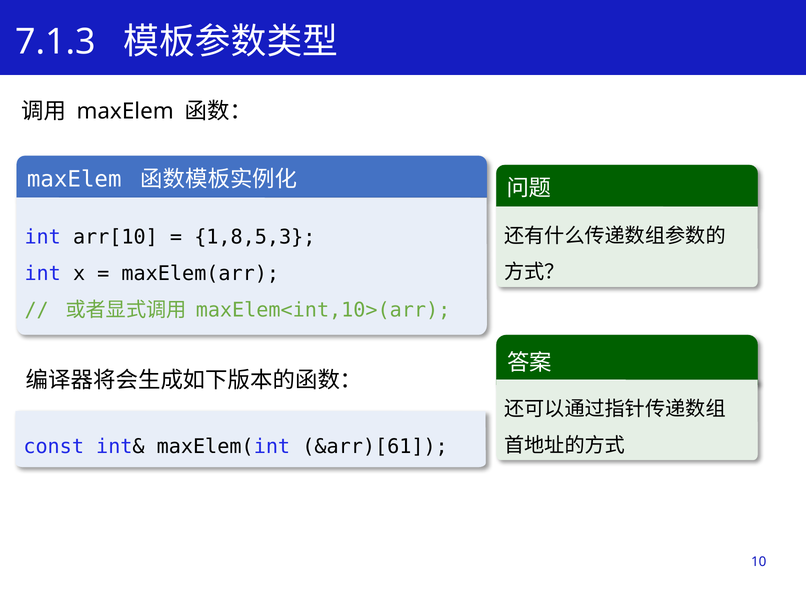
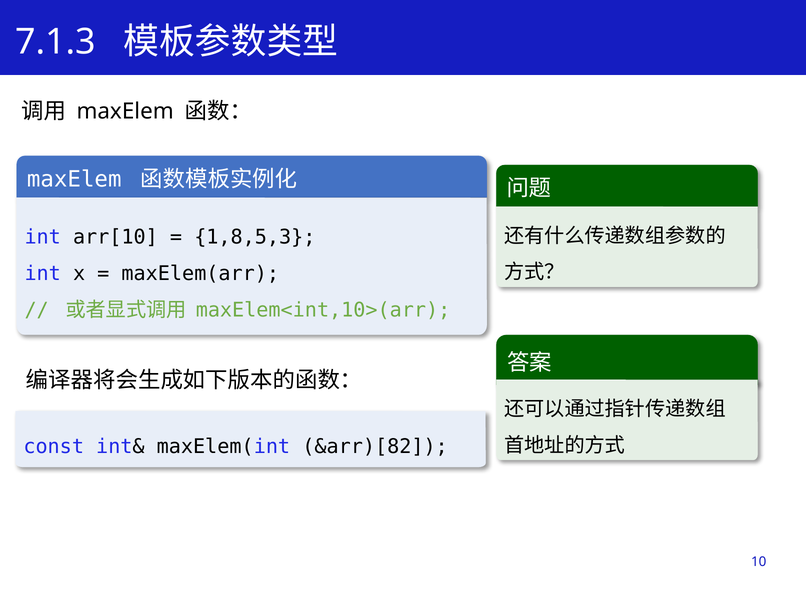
&arr)[61: &arr)[61 -> &arr)[82 (375, 446)
